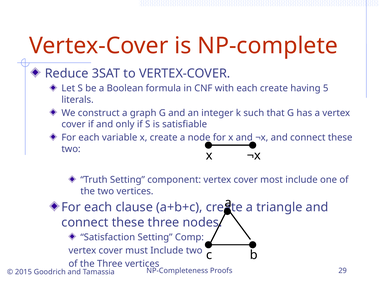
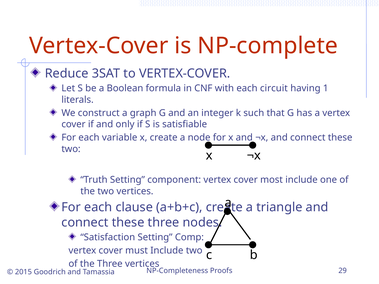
each create: create -> circuit (274, 88)
5: 5 -> 1 (326, 88)
